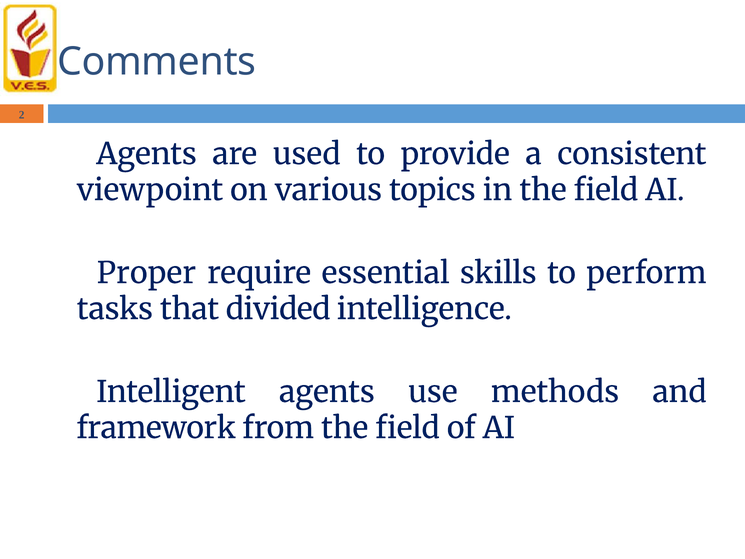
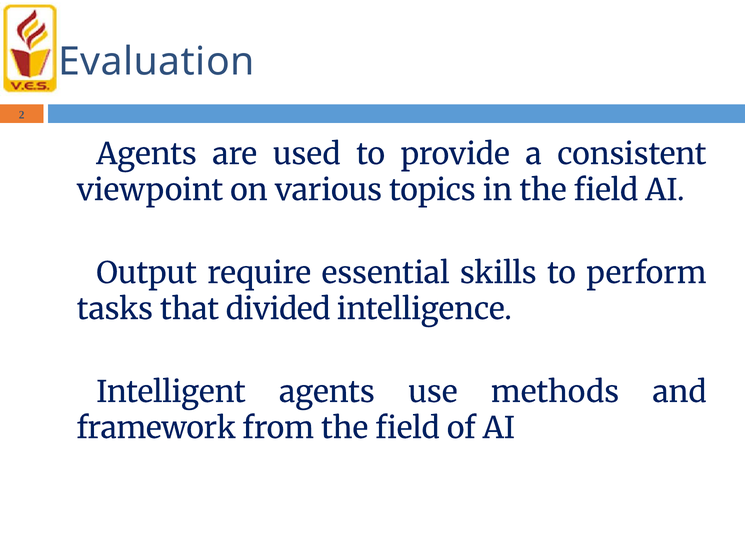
Comments: Comments -> Evaluation (156, 62)
Proper: Proper -> Output (147, 273)
